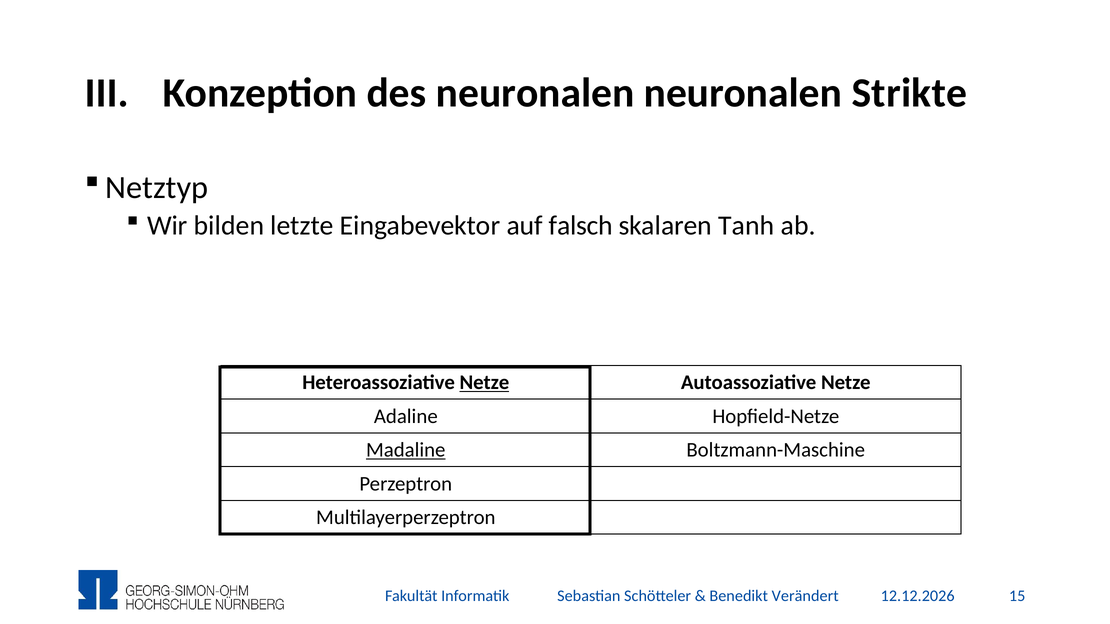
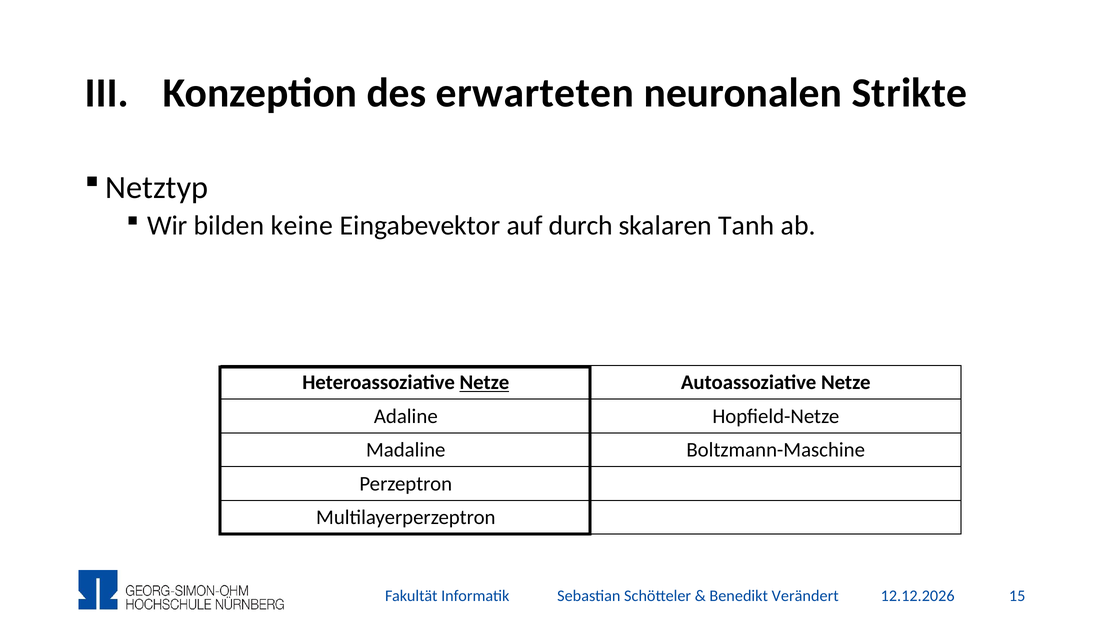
des neuronalen: neuronalen -> erwarteten (535, 93)
letzte: letzte -> keine (302, 226)
falsch: falsch -> durch (581, 226)
Madaline underline: present -> none (406, 450)
